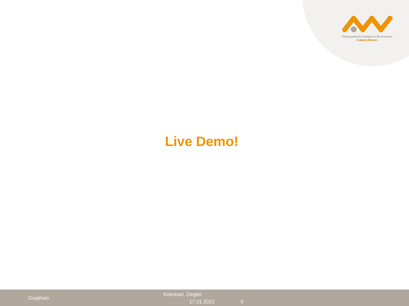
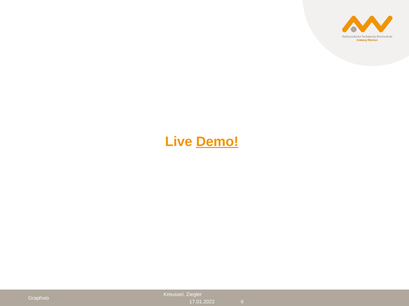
Demo underline: none -> present (217, 142)
